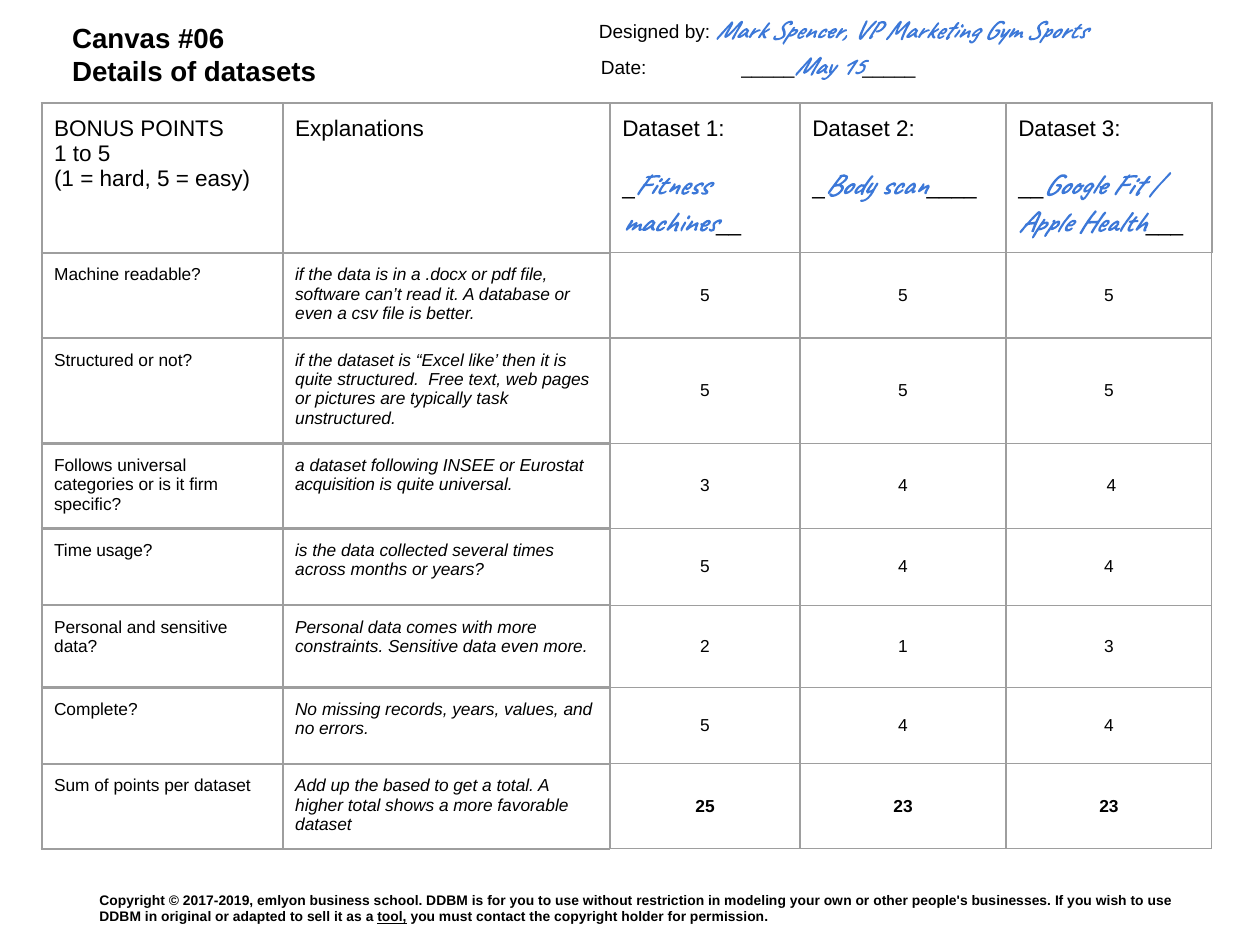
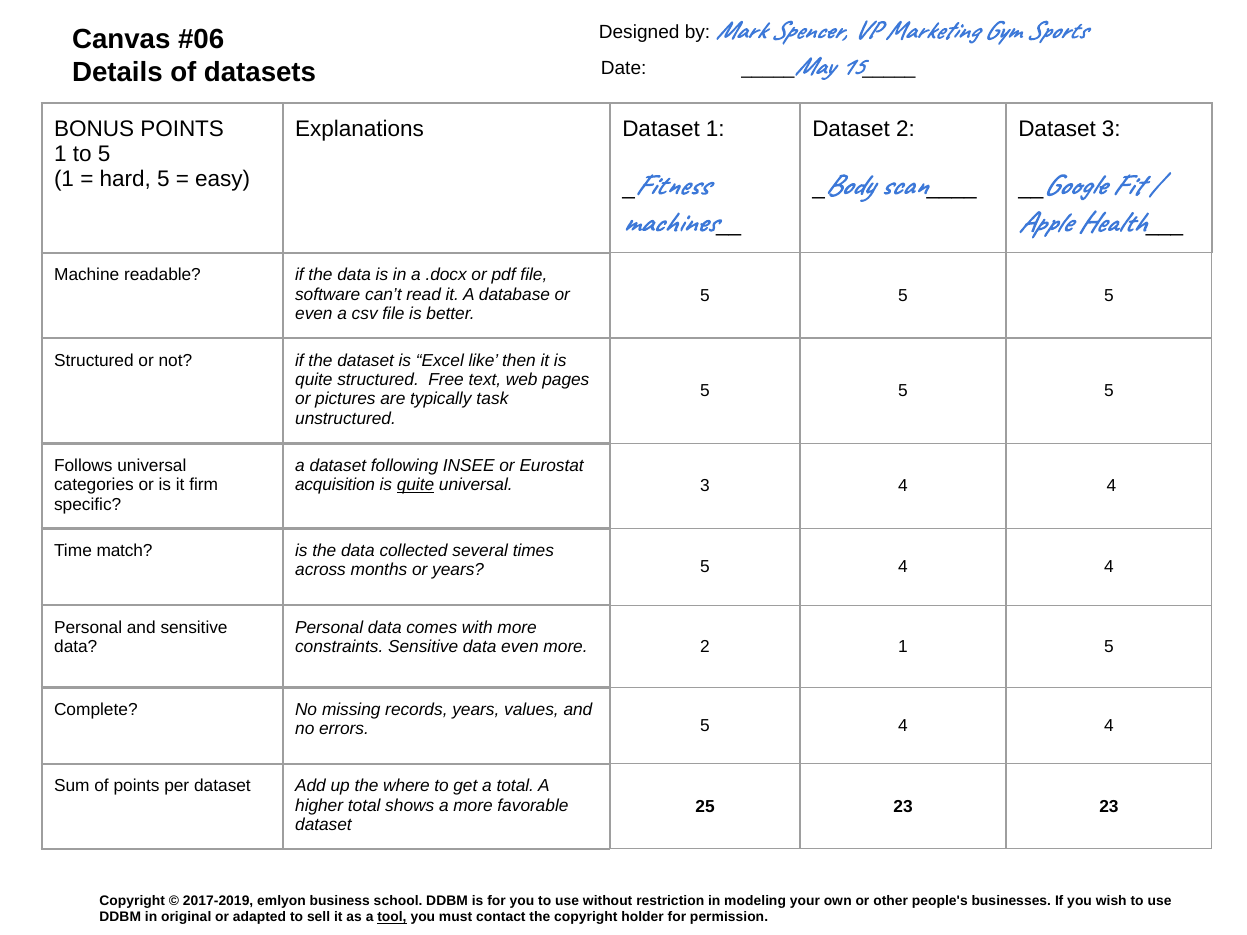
quite underline: none -> present (415, 485)
usage: usage -> match (124, 551)
1 3: 3 -> 5 (1109, 647)
based: based -> where (406, 786)
